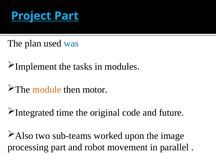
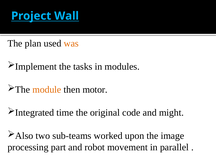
Project Part: Part -> Wall (67, 16)
was colour: blue -> orange (71, 43)
future: future -> might (171, 113)
